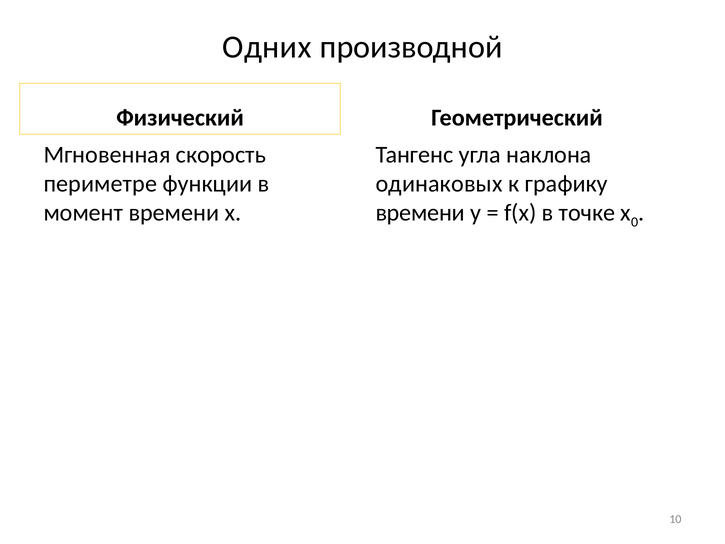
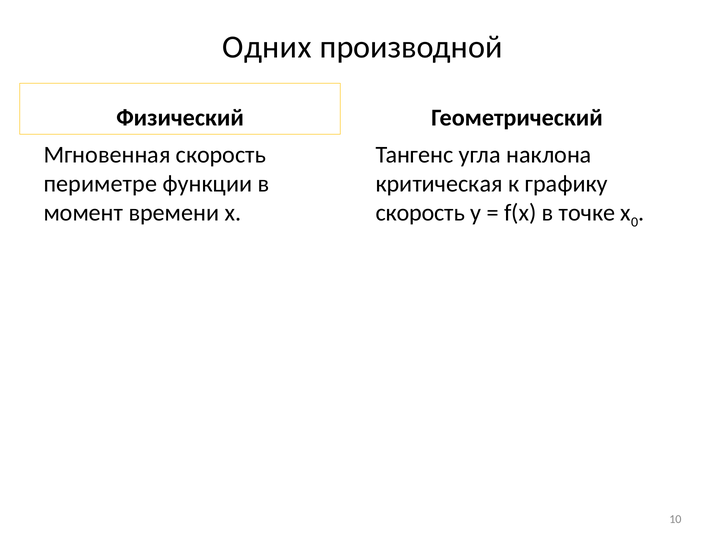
одинаковых: одинаковых -> критическая (439, 184)
времени: времени -> скорость (420, 213)
